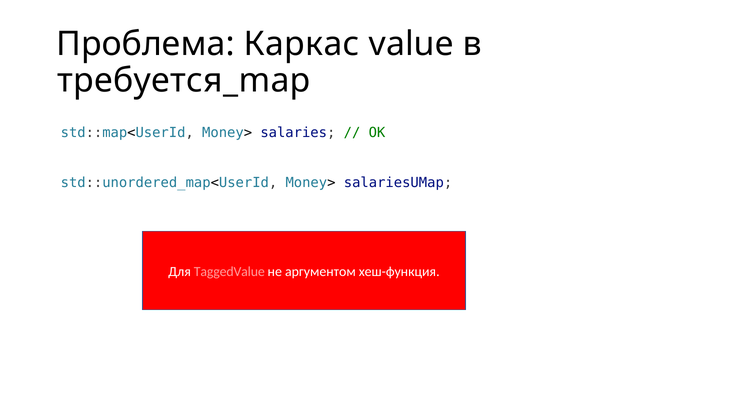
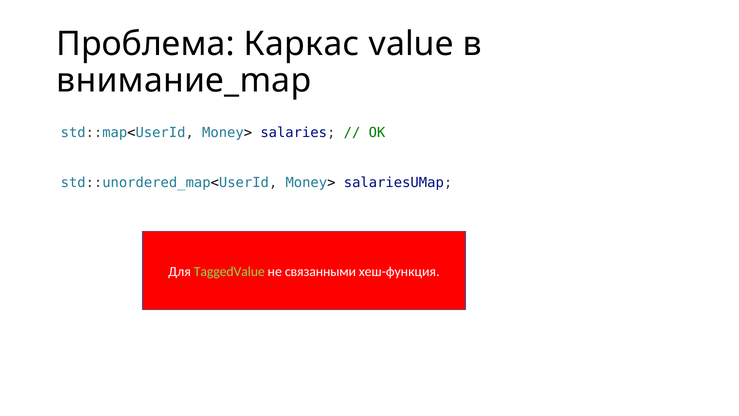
требуется_map: требуется_map -> внимание_map (184, 80)
TaggedValue colour: pink -> light green (229, 271)
аргументом: аргументом -> связанными (320, 271)
